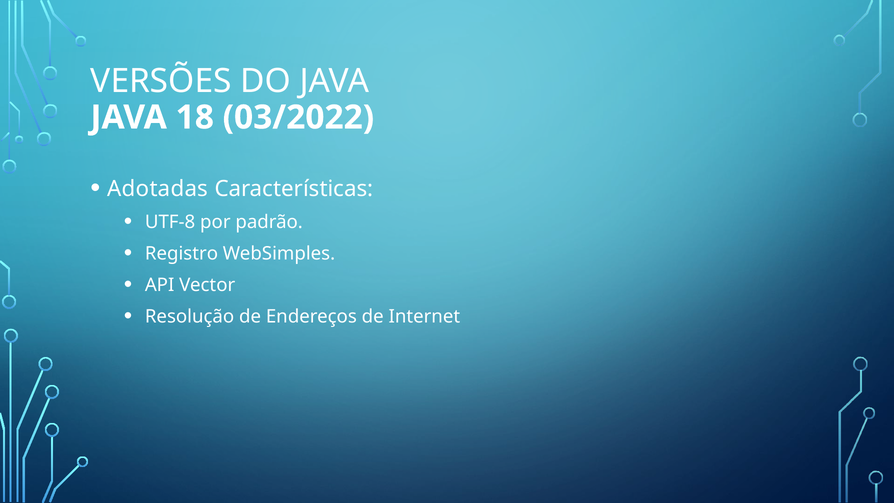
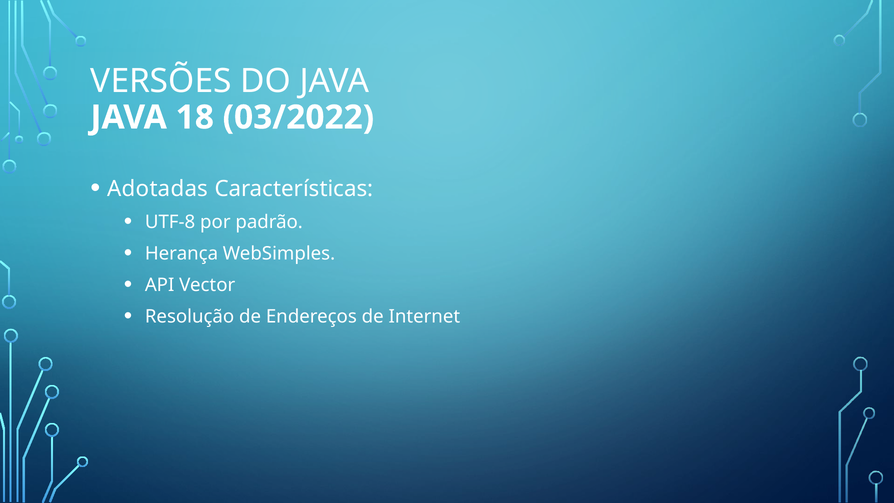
Registro: Registro -> Herança (181, 254)
